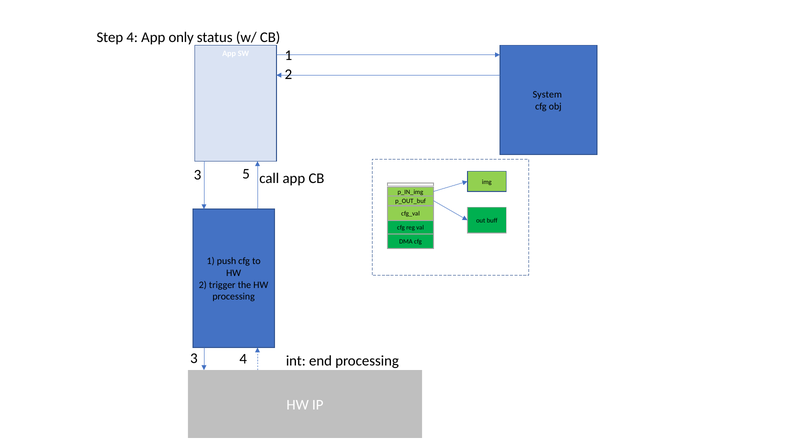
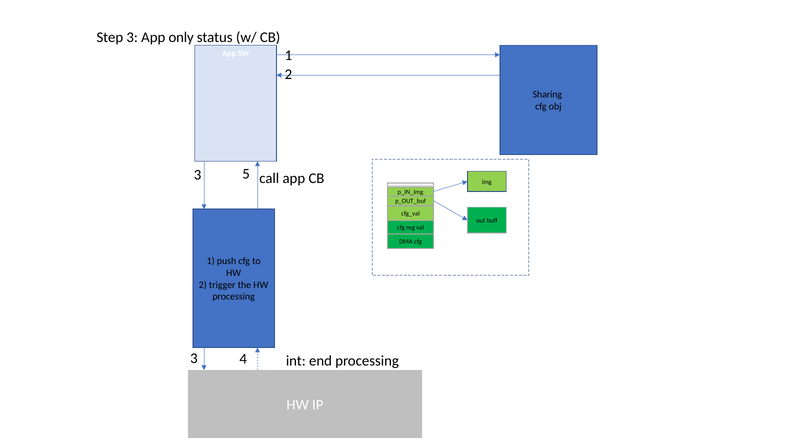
Step 4: 4 -> 3 (132, 37)
System: System -> Sharing (547, 95)
